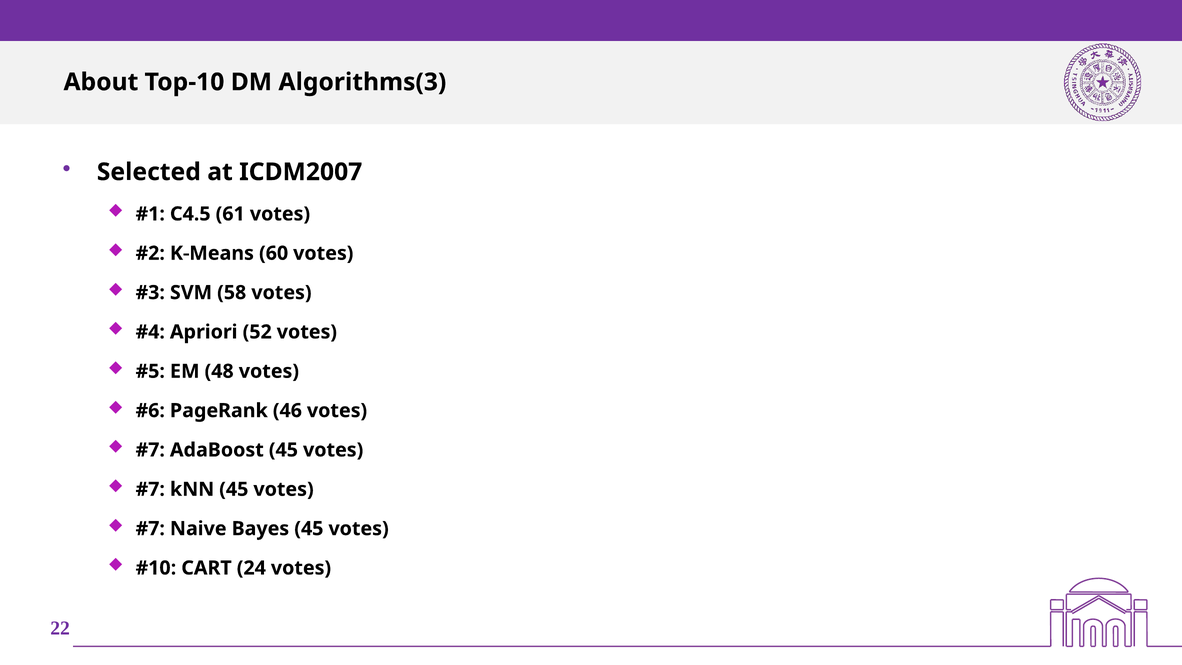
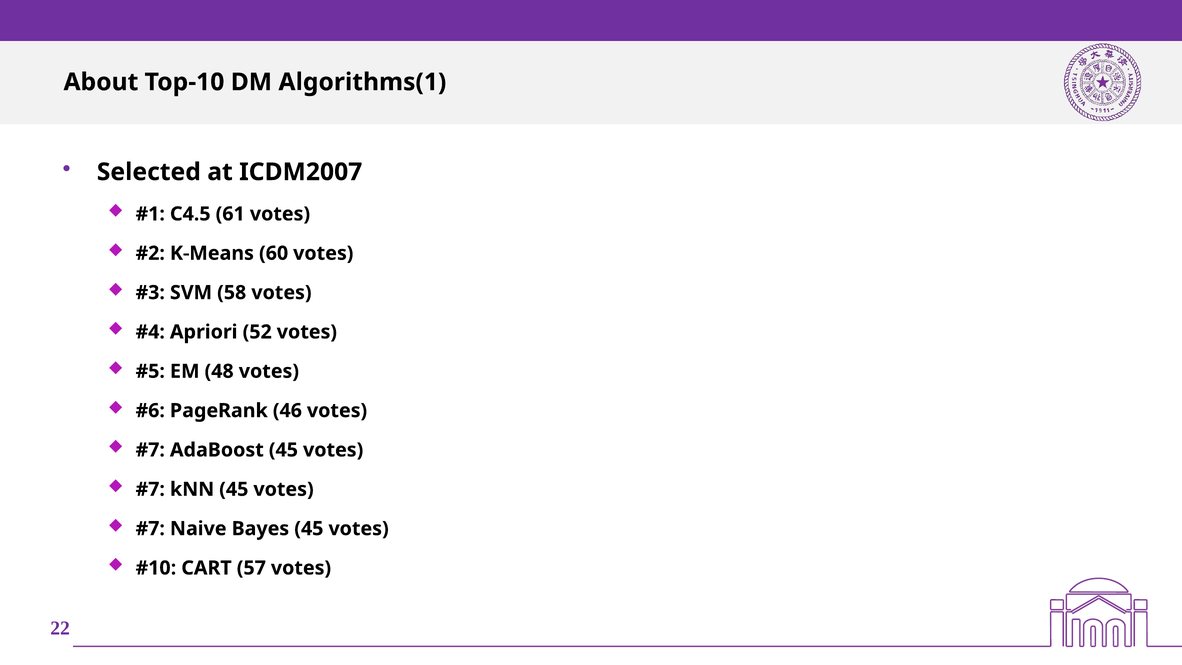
Algorithms(3: Algorithms(3 -> Algorithms(1 (362, 82)
24: 24 -> 57 (251, 568)
